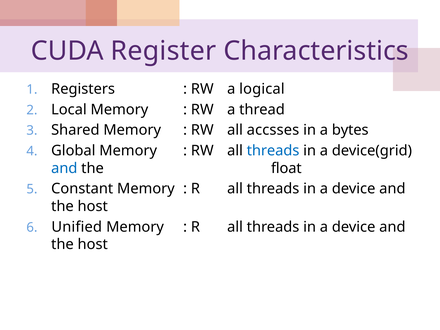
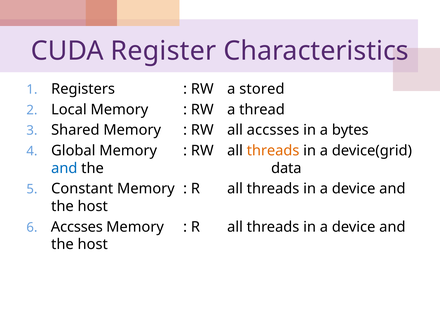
logical: logical -> stored (262, 89)
threads colour: blue -> orange (273, 151)
float: float -> data (286, 168)
Unified: Unified -> Accsses (77, 227)
